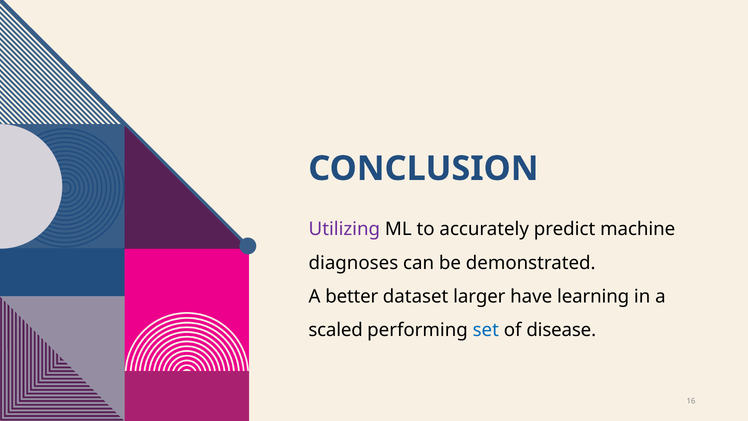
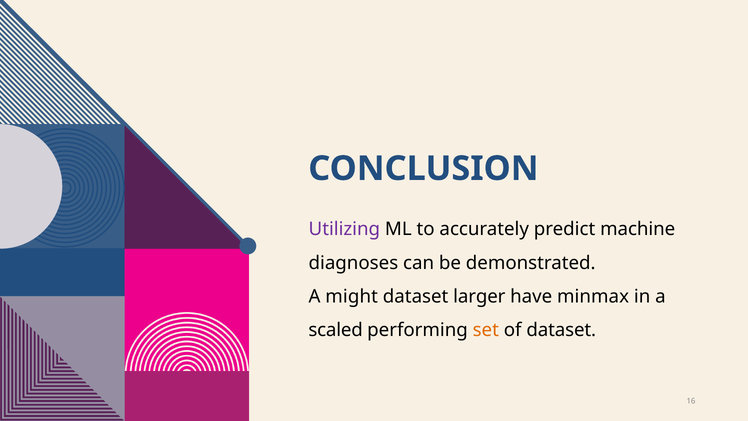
better: better -> might (352, 296)
learning: learning -> minmax (593, 296)
set colour: blue -> orange (486, 330)
of disease: disease -> dataset (561, 330)
